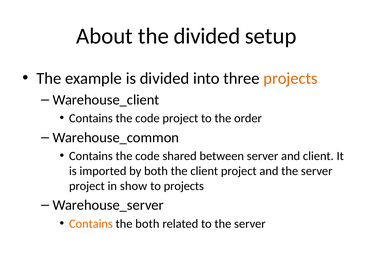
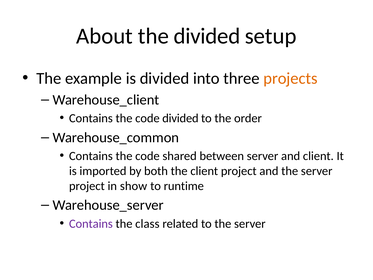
code project: project -> divided (180, 118)
to projects: projects -> runtime (184, 186)
Contains colour: orange -> purple (91, 223)
the both: both -> class (147, 223)
